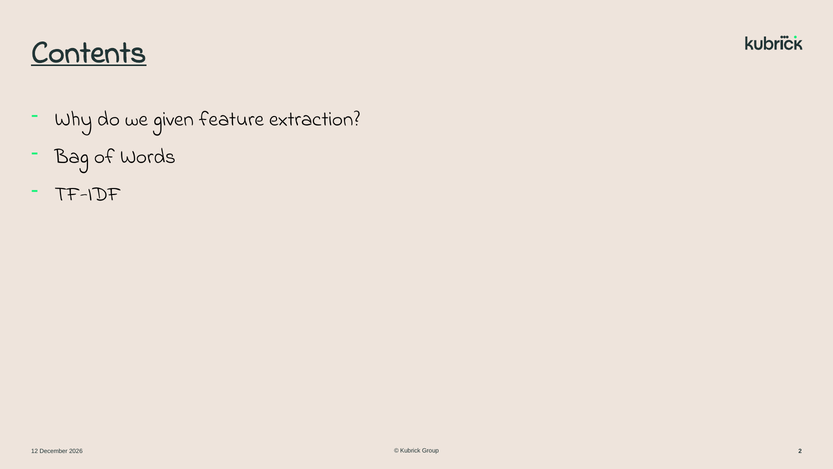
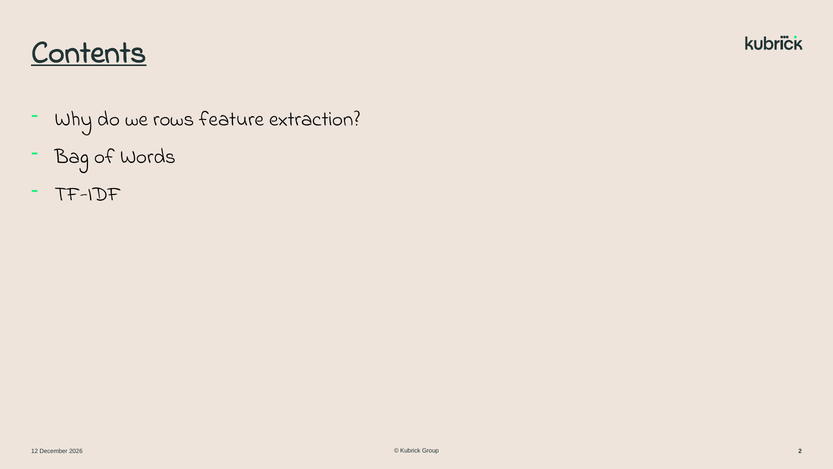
given: given -> rows (174, 119)
